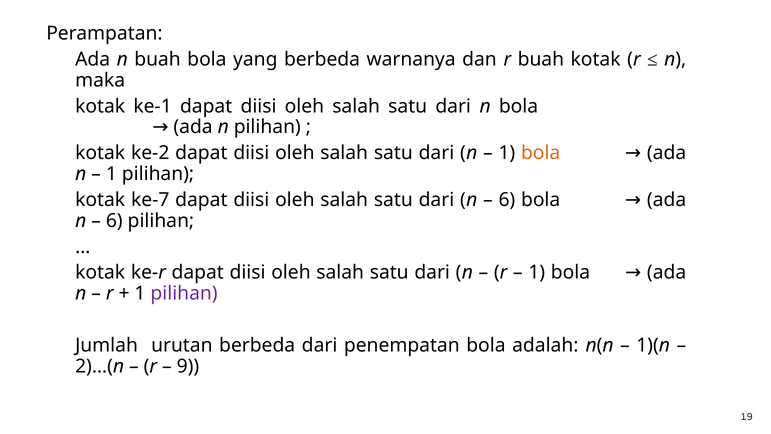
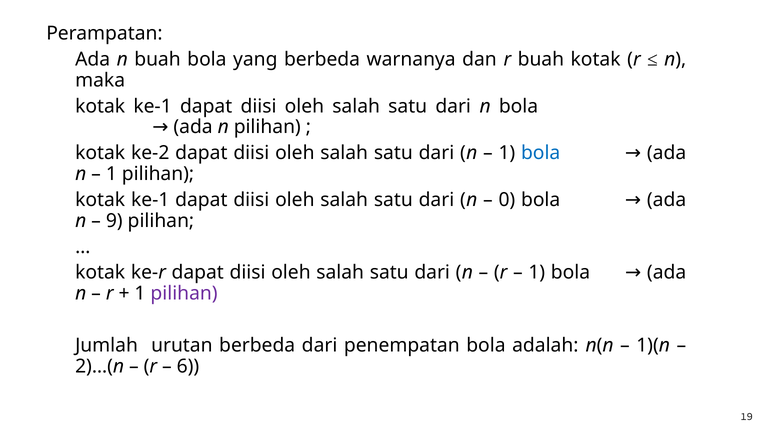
bola colour: orange -> blue (541, 153)
ke-7: ke-7 -> ke-1 (150, 200)
6: 6 -> 0 (507, 200)
6: 6 -> 9 (114, 221)
9: 9 -> 6 (188, 366)
